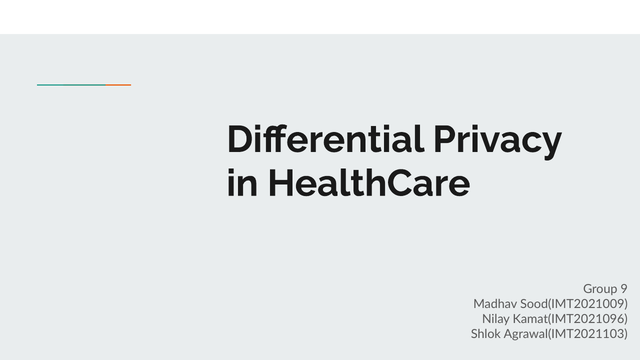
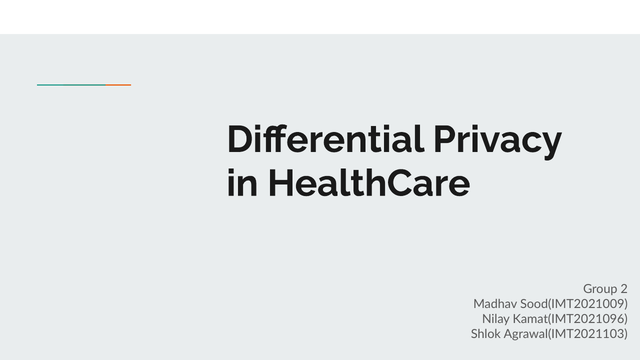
9: 9 -> 2 (624, 289)
